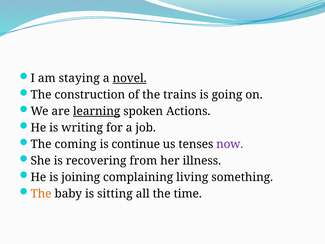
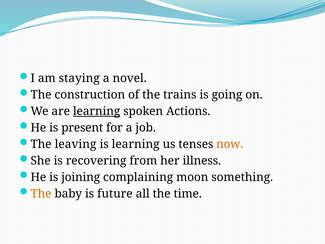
novel underline: present -> none (130, 78)
writing: writing -> present (82, 128)
coming: coming -> leaving (76, 144)
is continue: continue -> learning (136, 144)
now colour: purple -> orange (230, 144)
living: living -> moon (192, 177)
sitting: sitting -> future (115, 193)
